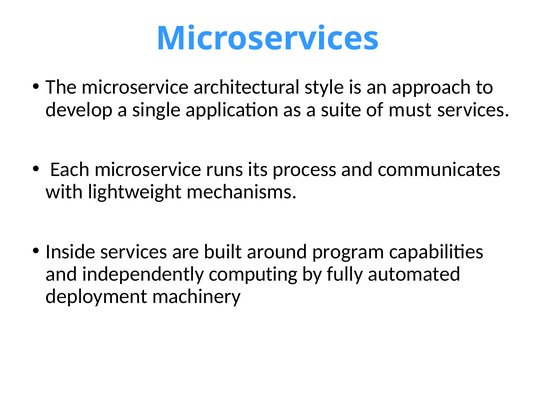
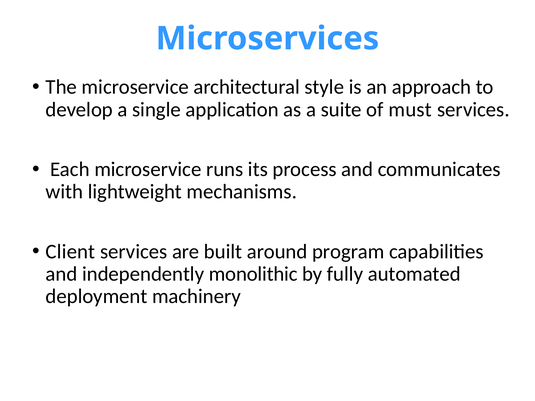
Inside: Inside -> Client (70, 252)
computing: computing -> monolithic (253, 274)
